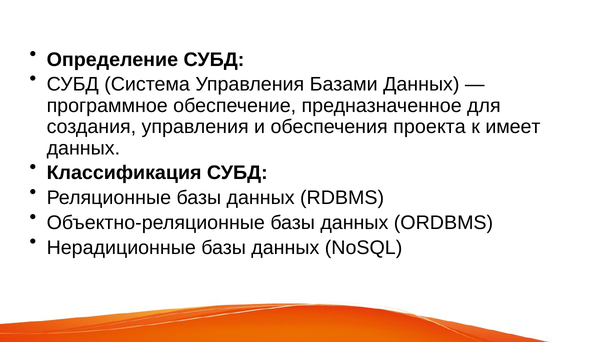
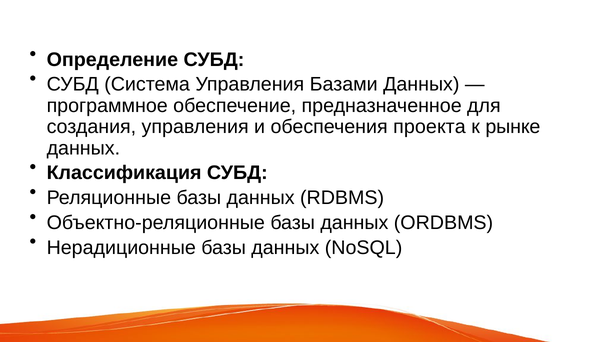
имеет: имеет -> рынке (513, 127)
